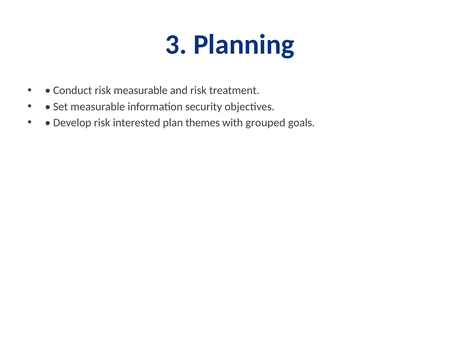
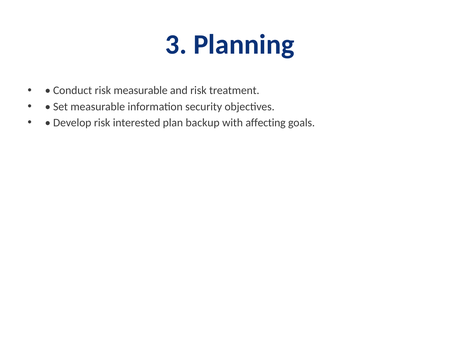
themes: themes -> backup (203, 123)
grouped: grouped -> affecting (266, 123)
